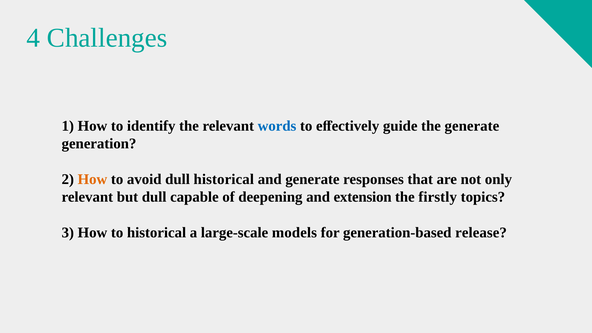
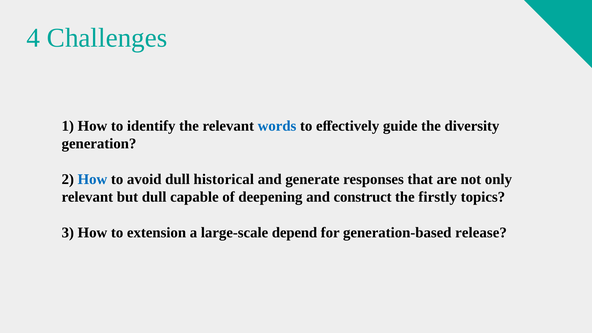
the generate: generate -> diversity (472, 126)
How colour: orange -> blue (92, 179)
extension: extension -> construct (363, 197)
to historical: historical -> extension (157, 233)
models: models -> depend (295, 233)
